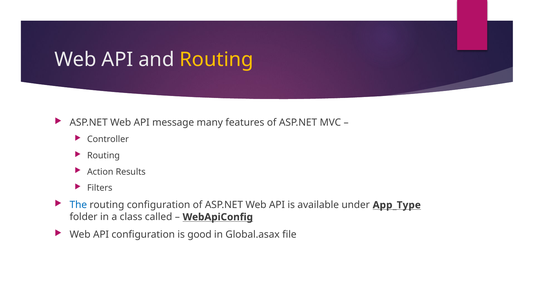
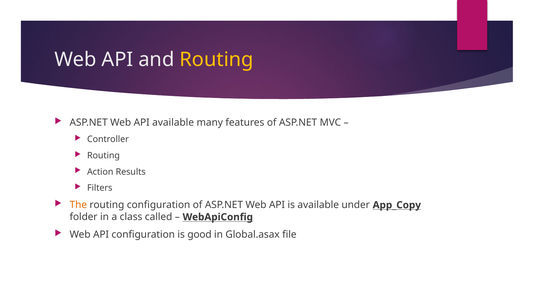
API message: message -> available (173, 123)
The colour: blue -> orange (78, 205)
App_Type: App_Type -> App_Copy (397, 205)
